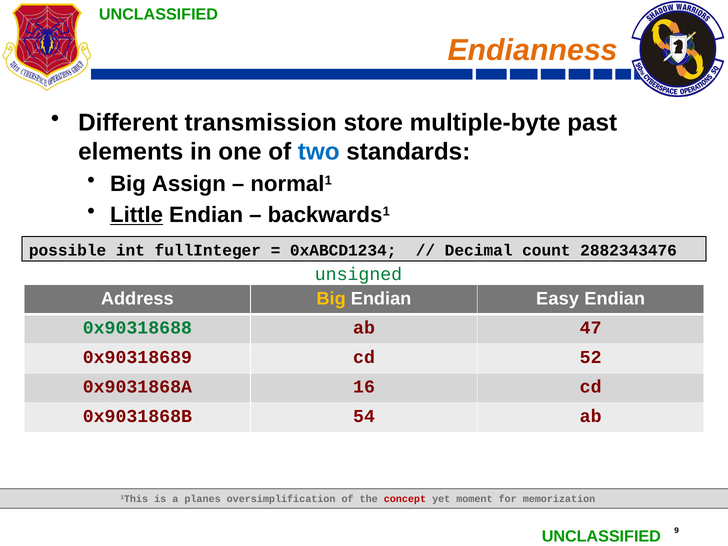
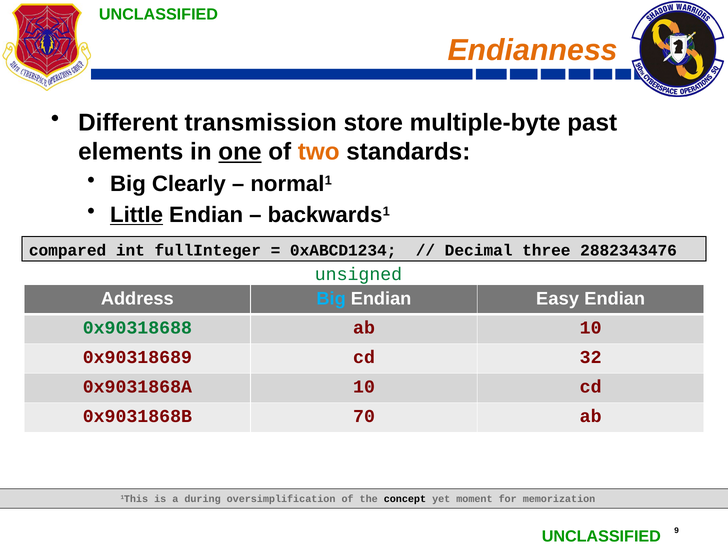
one underline: none -> present (240, 152)
two colour: blue -> orange (319, 152)
Assign: Assign -> Clearly (189, 184)
possible: possible -> compared (68, 251)
count: count -> three (546, 251)
Big colour: yellow -> light blue (331, 299)
ab 47: 47 -> 10 (591, 328)
52: 52 -> 32 (591, 357)
0x9031868A 16: 16 -> 10 (364, 387)
54: 54 -> 70 (364, 416)
planes: planes -> during (203, 499)
concept colour: red -> black (405, 499)
